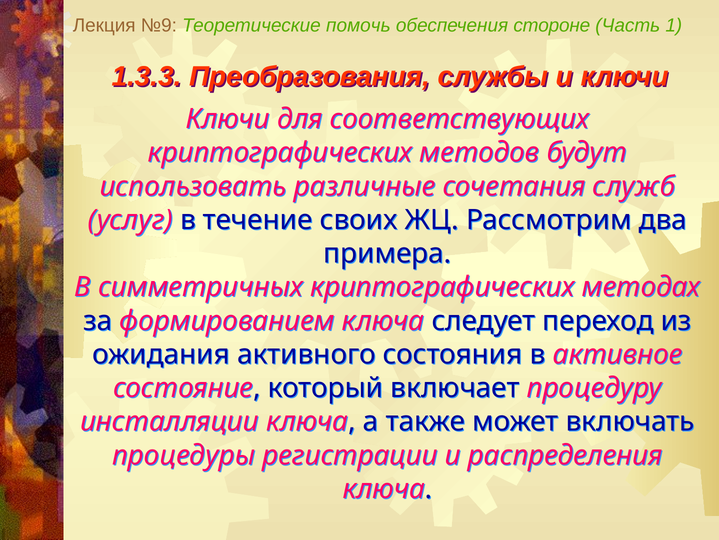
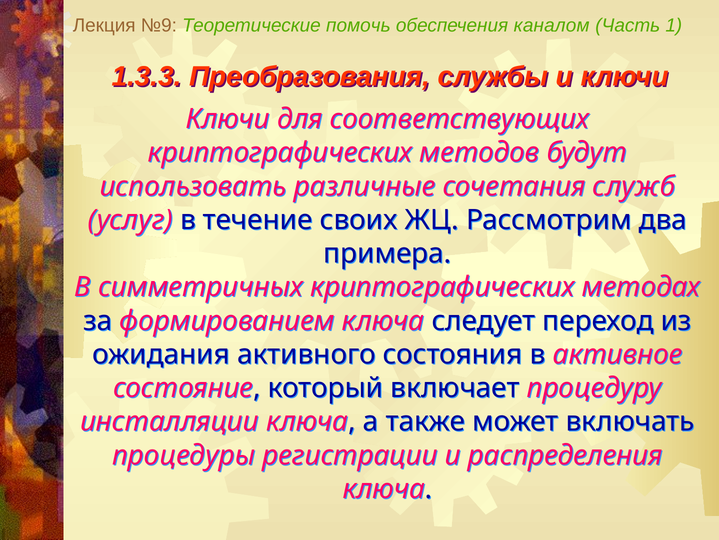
стороне: стороне -> каналом (552, 25)
